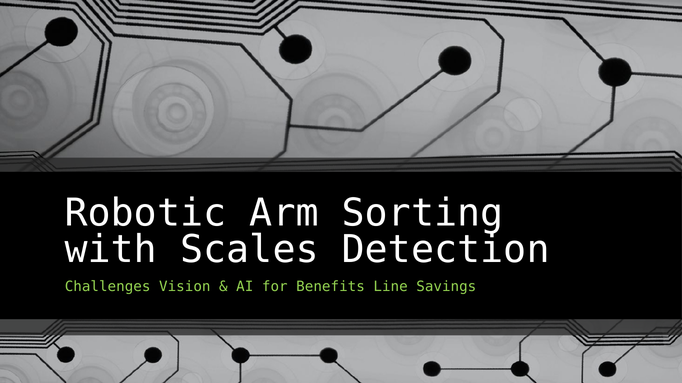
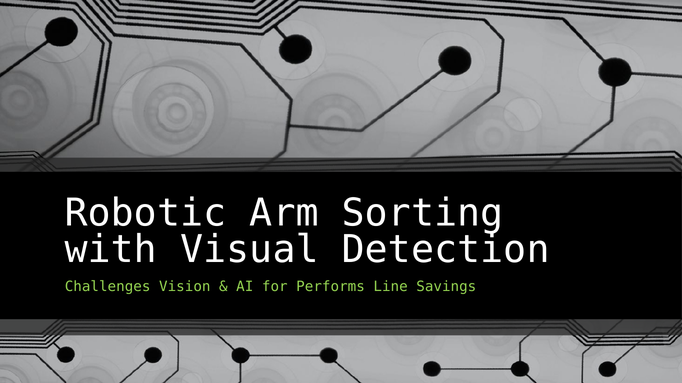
Scales: Scales -> Visual (249, 250)
Benefits: Benefits -> Performs (331, 287)
